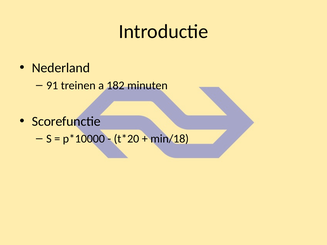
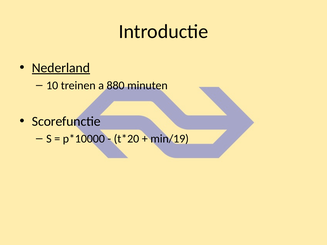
Nederland underline: none -> present (61, 68)
91: 91 -> 10 (52, 85)
182: 182 -> 880 (116, 85)
min/18: min/18 -> min/19 (170, 139)
